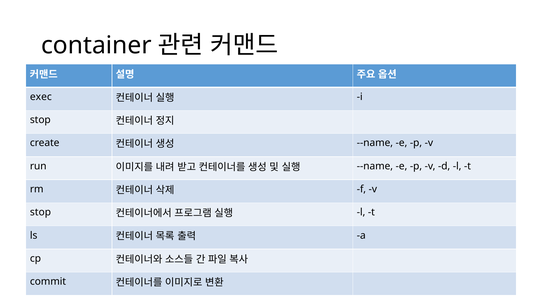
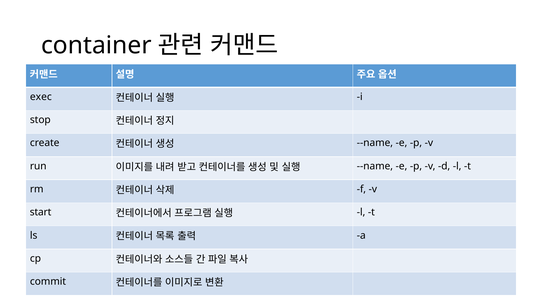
stop: stop -> start (41, 212)
